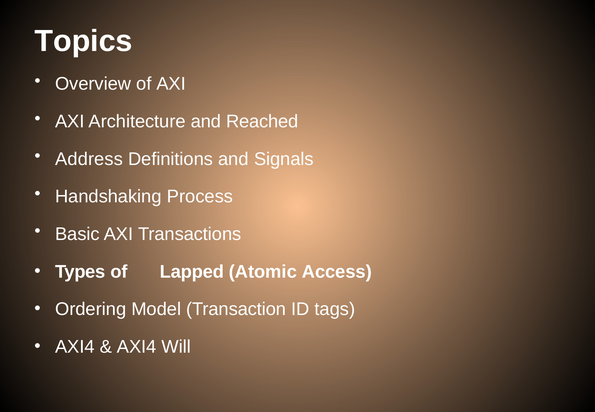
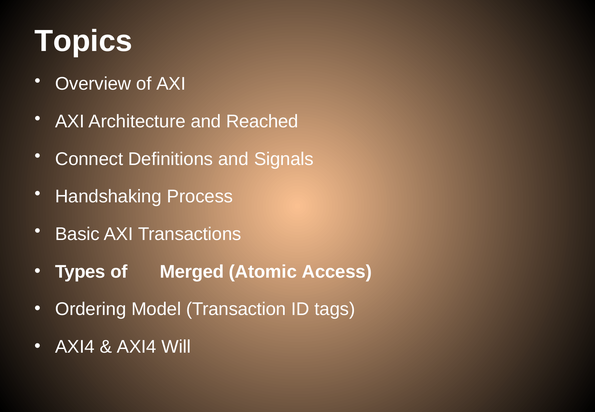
Address: Address -> Connect (89, 159)
Lapped: Lapped -> Merged (192, 272)
